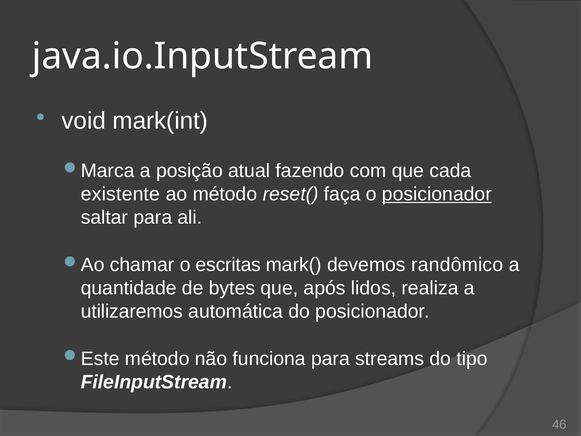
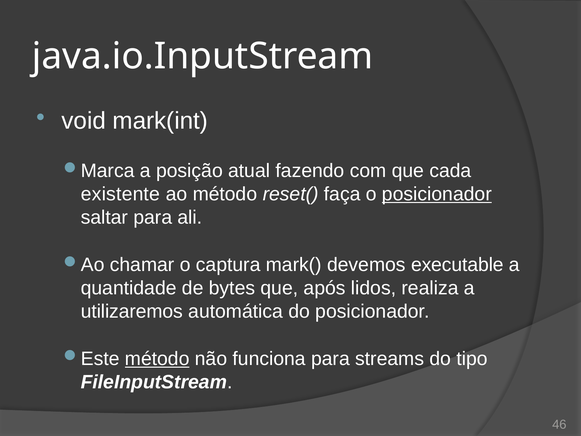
escritas: escritas -> captura (228, 265)
randômico: randômico -> executable (457, 265)
método underline: none -> present (157, 359)
